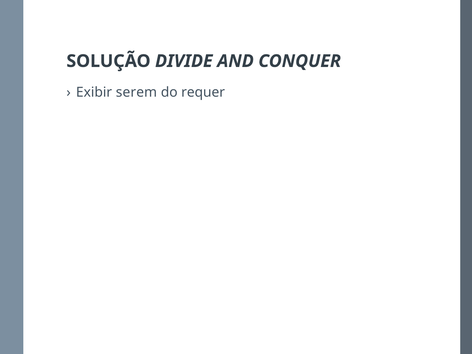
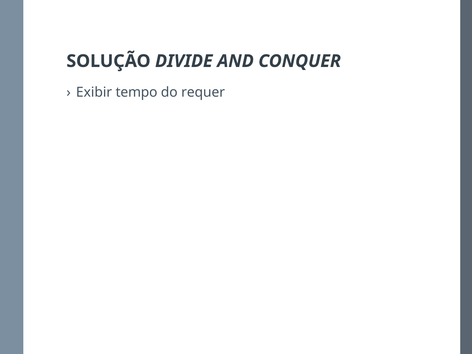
serem: serem -> tempo (137, 92)
